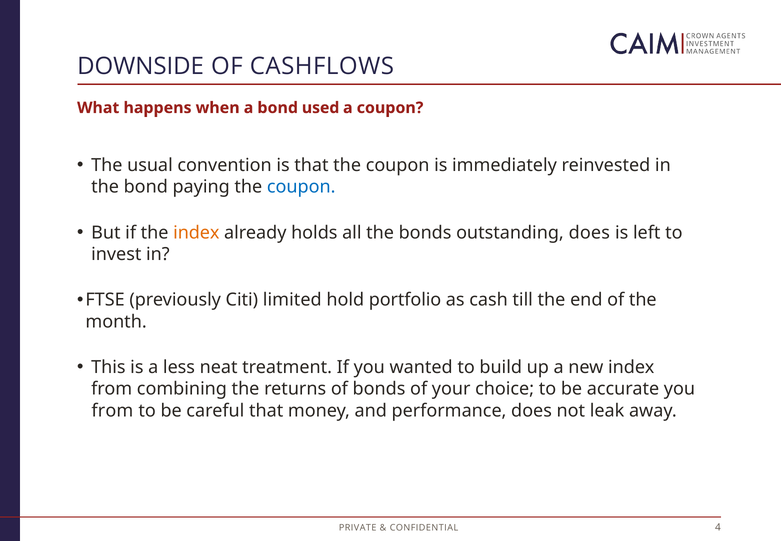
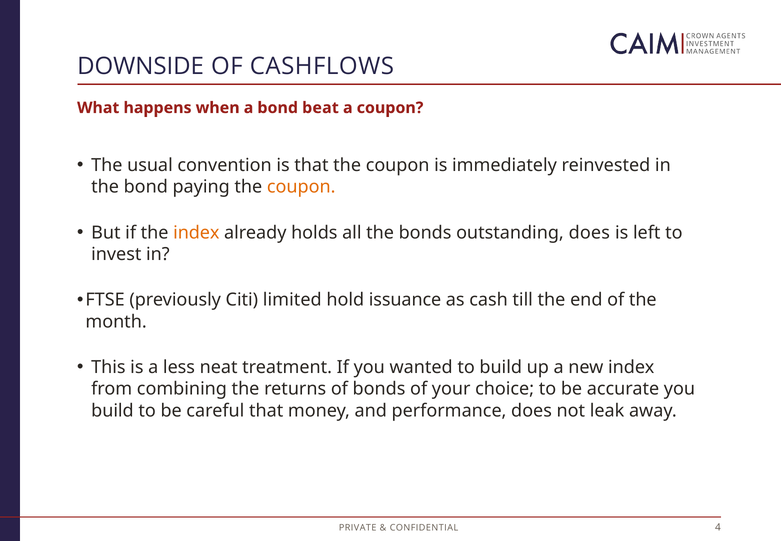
used: used -> beat (320, 108)
coupon colour: blue -> orange (301, 187)
portfolio: portfolio -> issuance (405, 300)
from: from -> build (112, 410)
